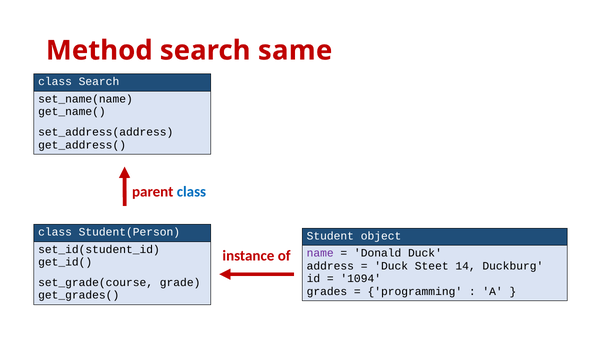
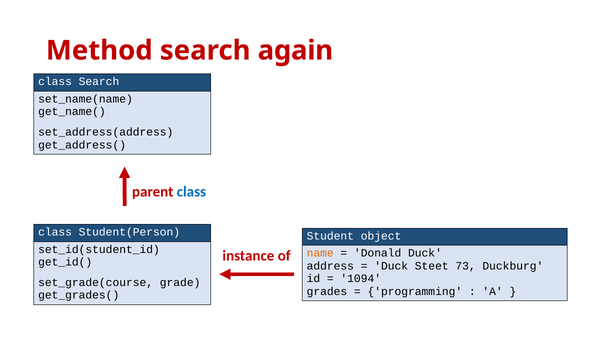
same: same -> again (295, 50)
name colour: purple -> orange (320, 253)
14: 14 -> 73 (466, 266)
